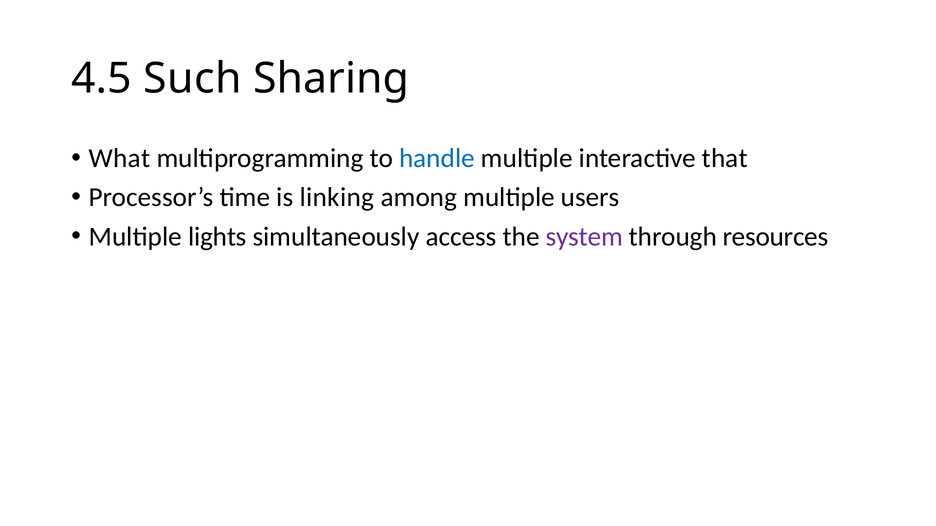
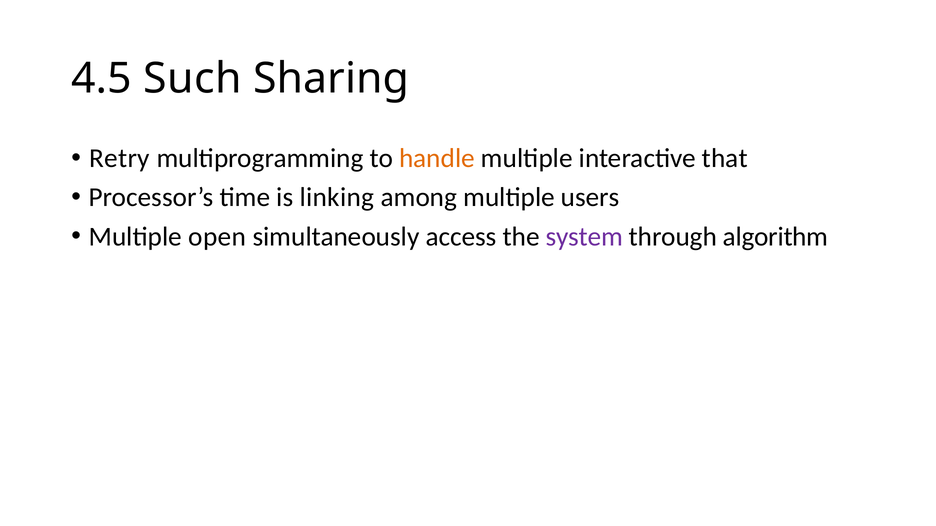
What: What -> Retry (120, 158)
handle colour: blue -> orange (437, 158)
lights: lights -> open (217, 237)
resources: resources -> algorithm (776, 237)
